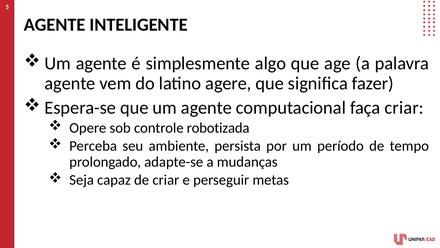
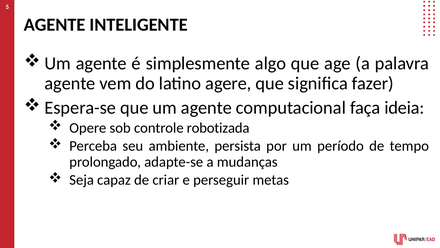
faça criar: criar -> ideia (404, 107)
